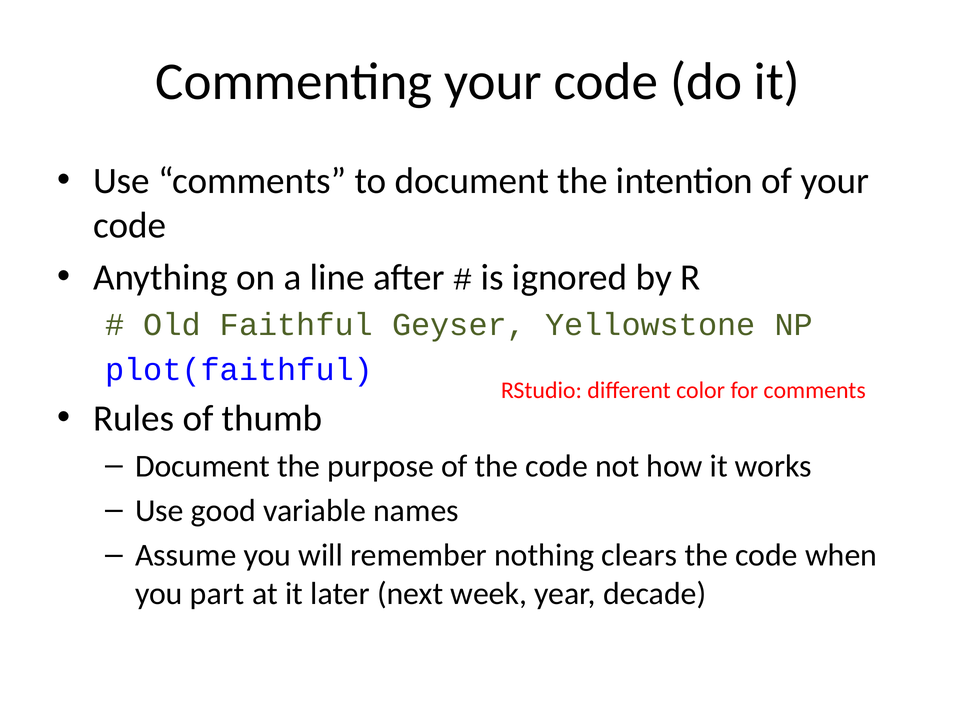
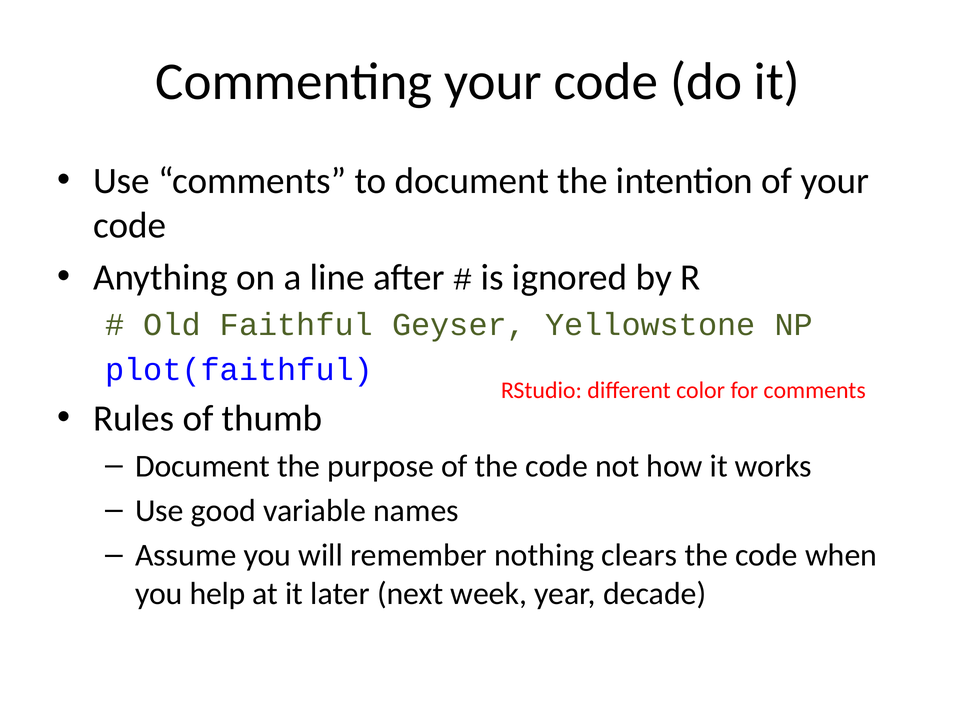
part: part -> help (218, 594)
